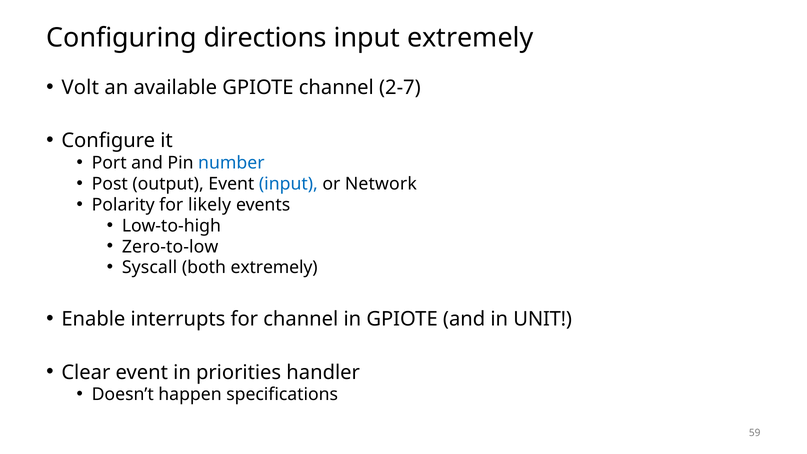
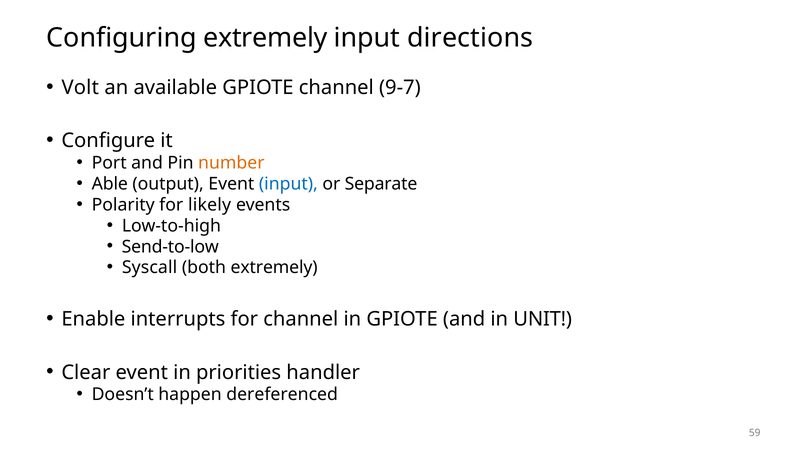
Configuring directions: directions -> extremely (265, 38)
input extremely: extremely -> directions (470, 38)
2-7: 2-7 -> 9-7 (400, 88)
number colour: blue -> orange (231, 163)
Post: Post -> Able (110, 184)
Network: Network -> Separate (381, 184)
Zero-to-low: Zero-to-low -> Send-to-low (170, 247)
specifications: specifications -> dereferenced (282, 395)
